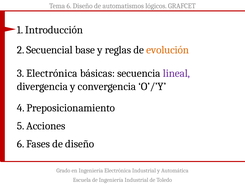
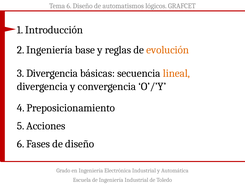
2 Secuencial: Secuencial -> Ingeniería (49, 50)
3 Electrónica: Electrónica -> Divergencia (52, 73)
lineal colour: purple -> orange (176, 73)
